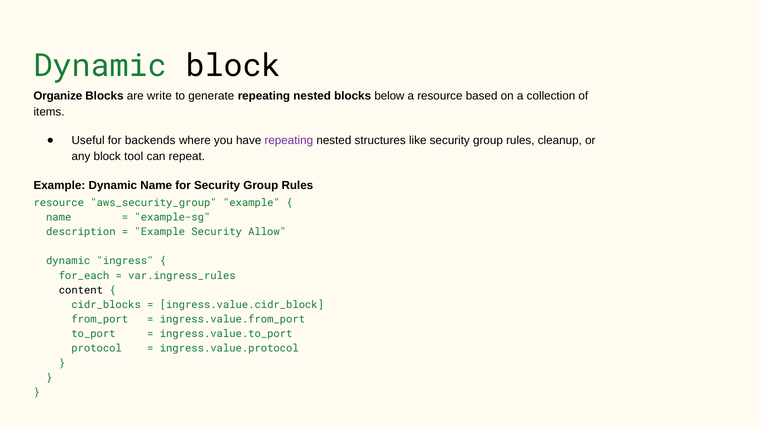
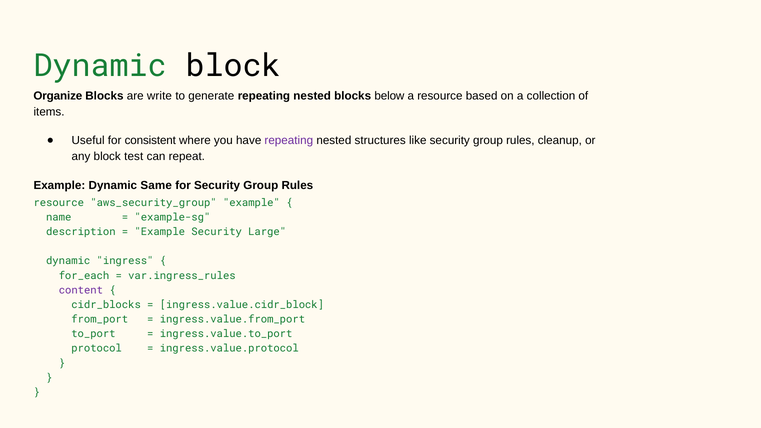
backends: backends -> consistent (150, 141)
tool: tool -> test (134, 157)
Dynamic Name: Name -> Same (156, 185)
Allow: Allow -> Large (267, 232)
content colour: black -> purple (81, 290)
